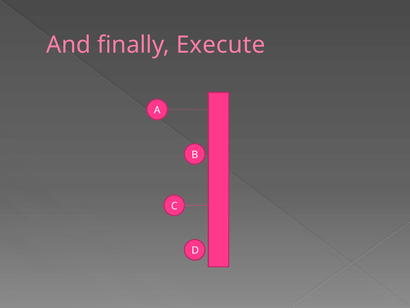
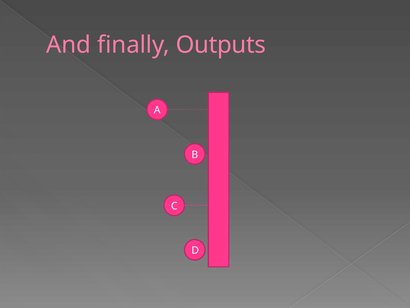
Execute: Execute -> Outputs (221, 45)
